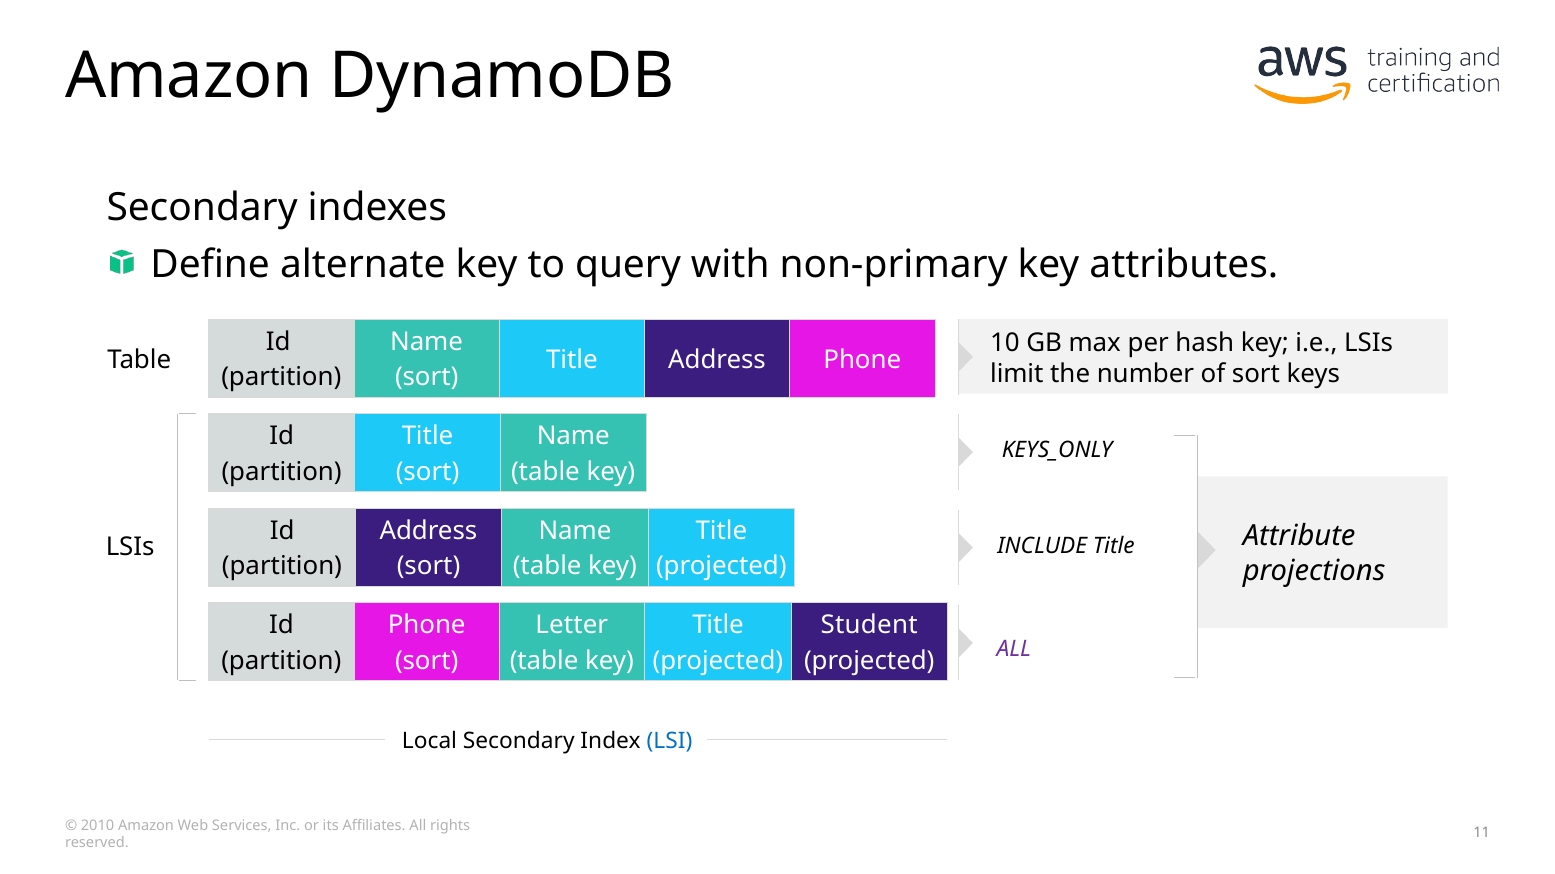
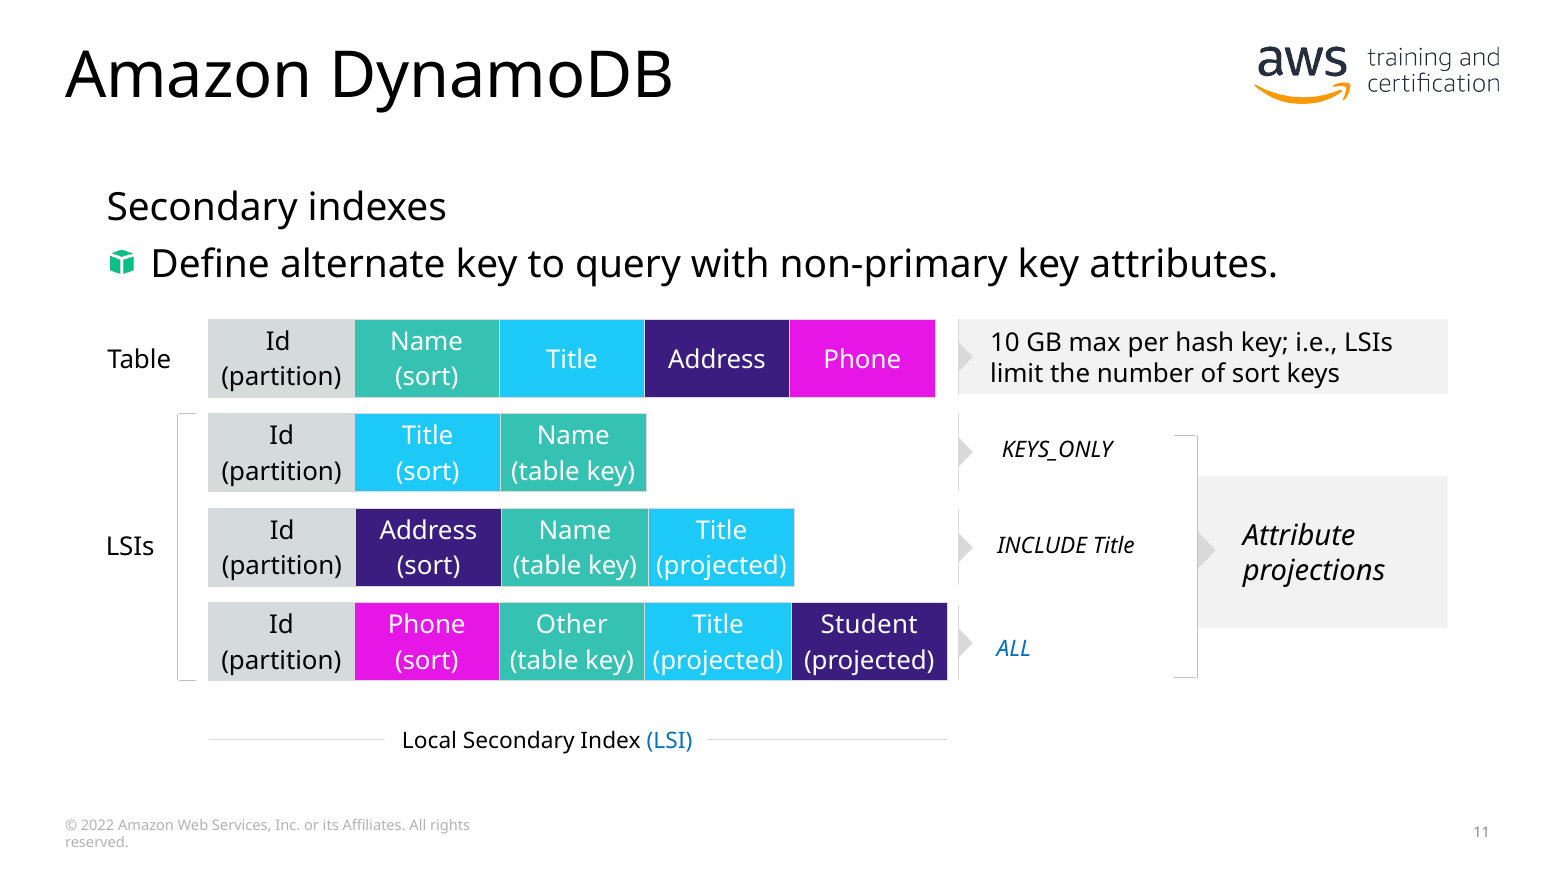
Letter: Letter -> Other (572, 626)
ALL colour: purple -> blue (1014, 649)
2010: 2010 -> 2022 (98, 826)
